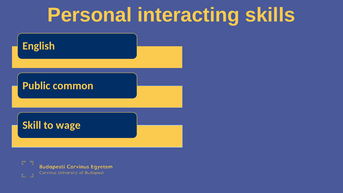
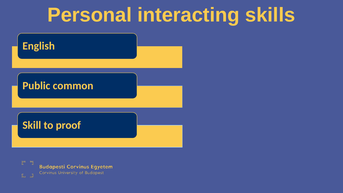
wage: wage -> proof (68, 125)
